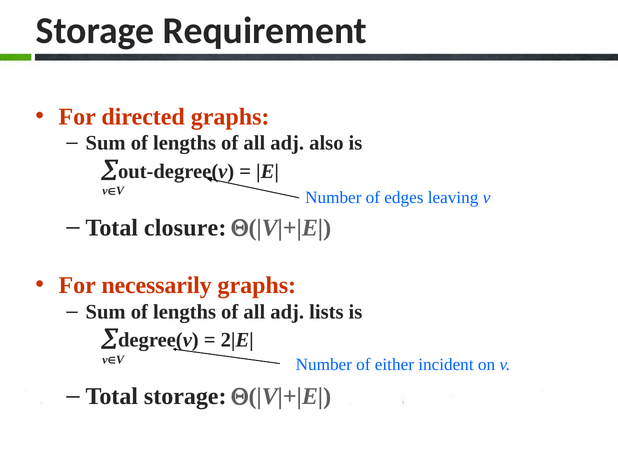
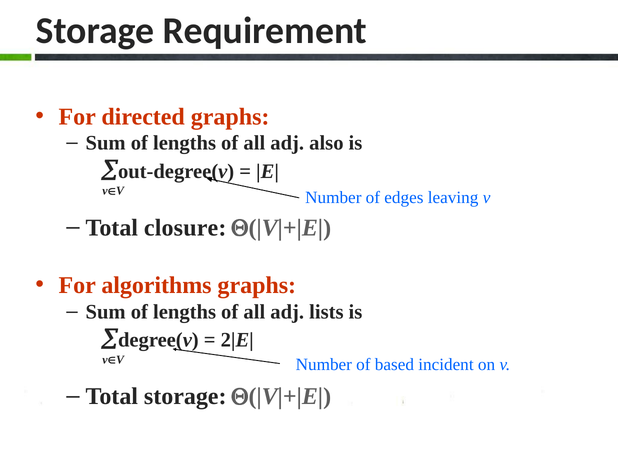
necessarily: necessarily -> algorithms (156, 285)
either: either -> based (394, 364)
